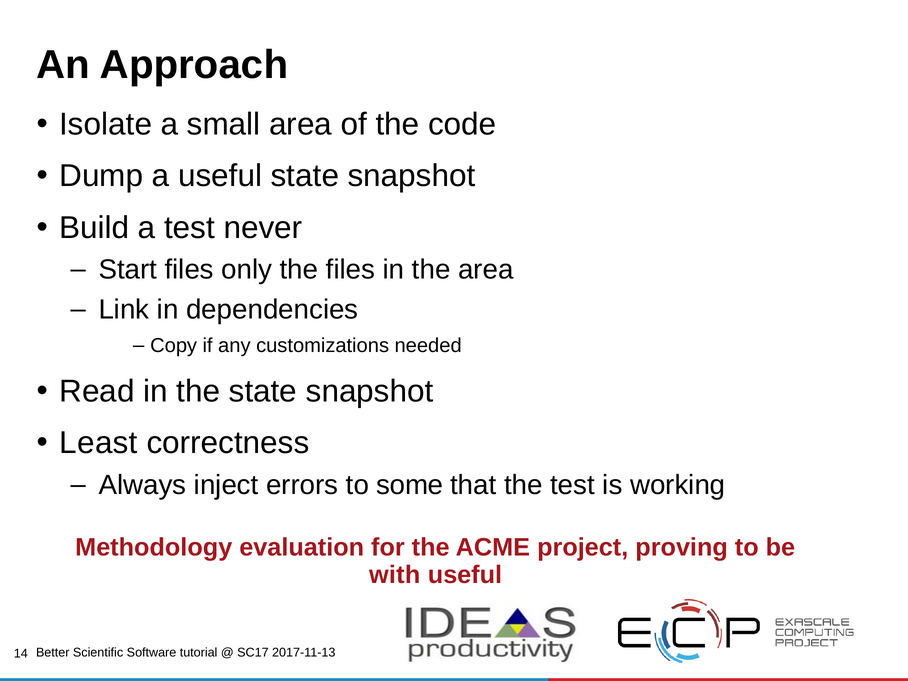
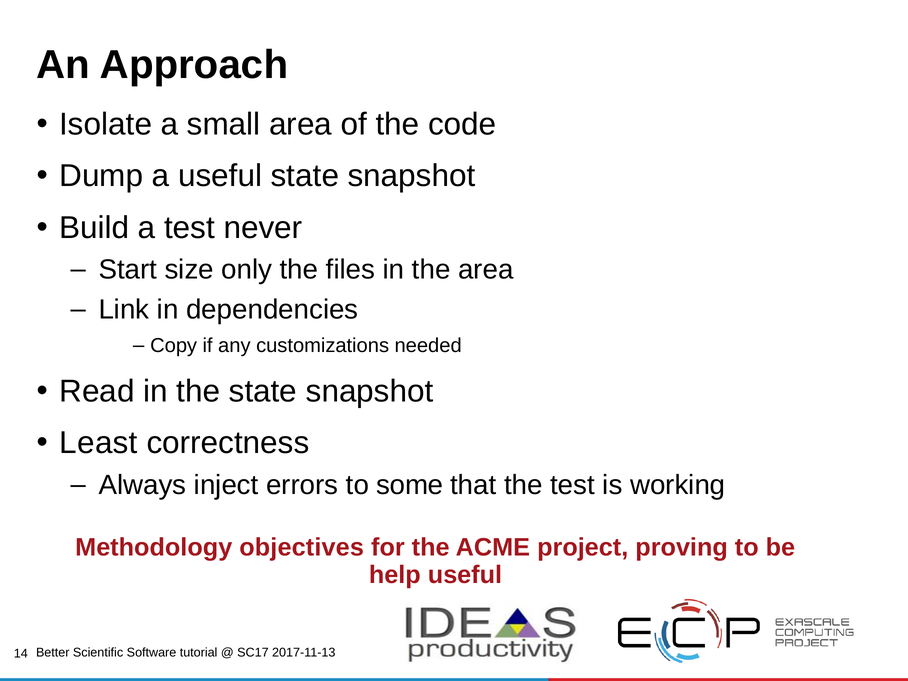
Start files: files -> size (189, 270)
evaluation: evaluation -> objectives (302, 548)
with: with -> help (395, 575)
